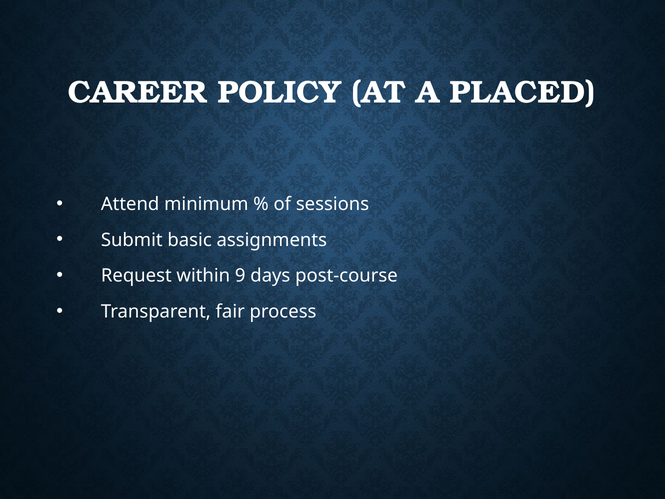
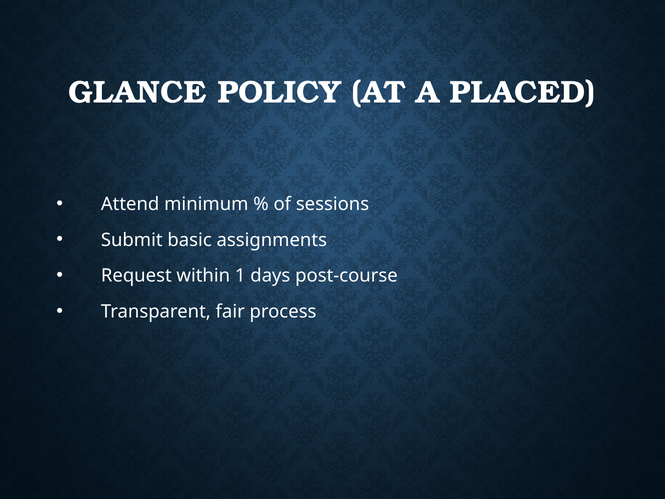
CAREER: CAREER -> GLANCE (137, 92)
9: 9 -> 1 (240, 276)
